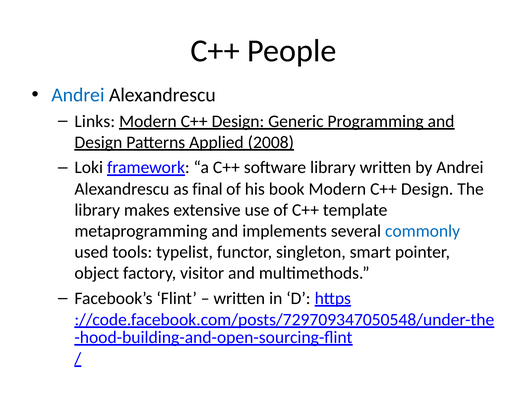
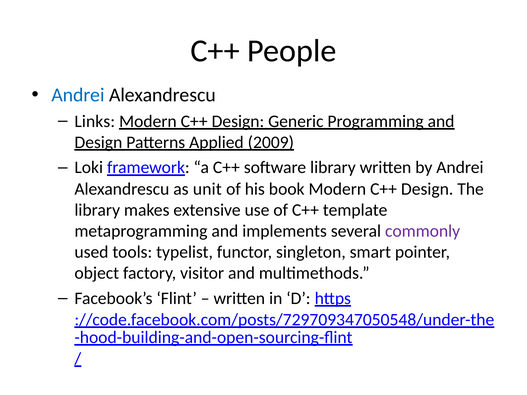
2008: 2008 -> 2009 (271, 142)
final: final -> unit (207, 189)
commonly colour: blue -> purple (423, 231)
